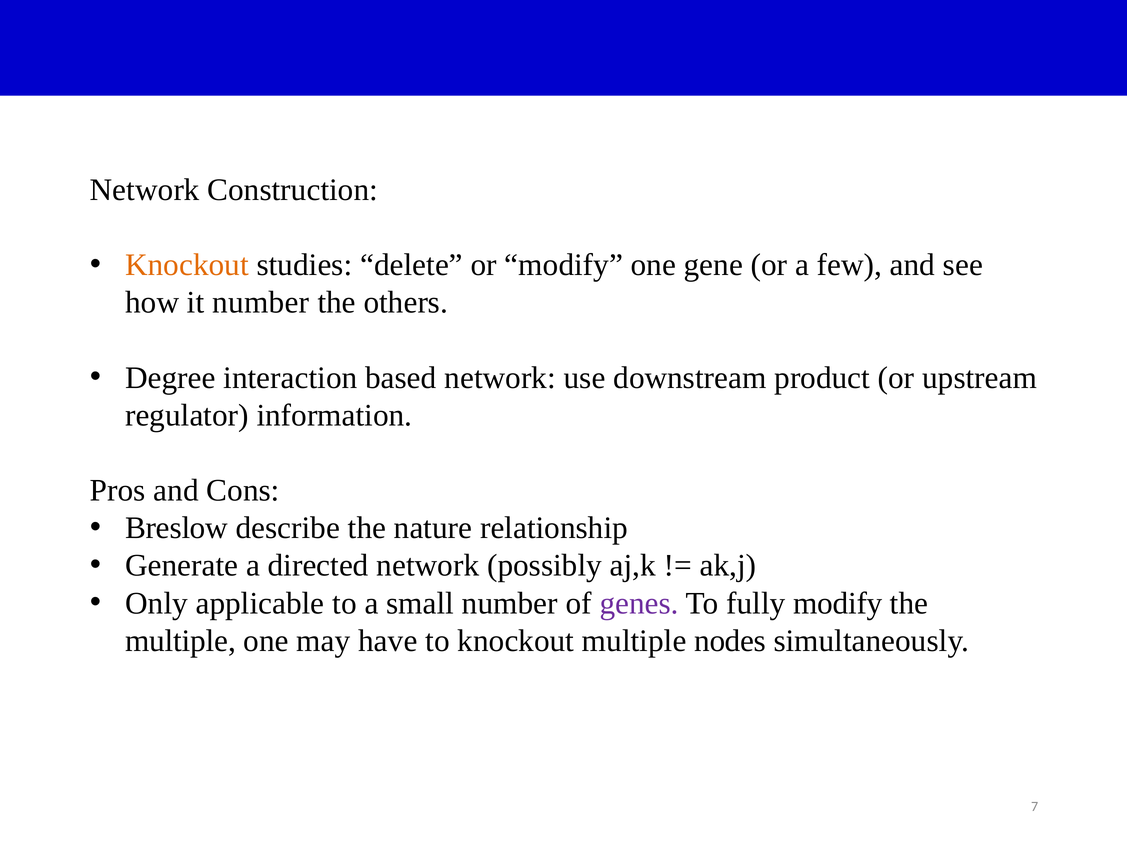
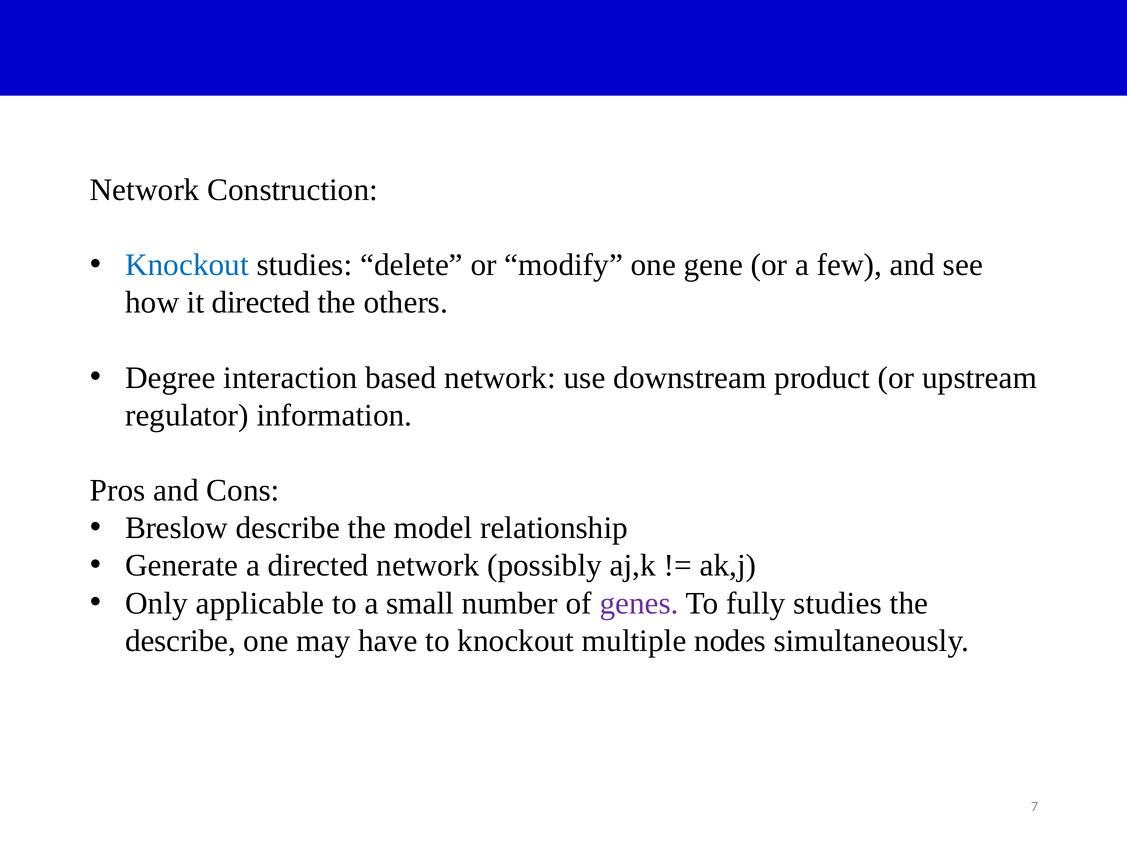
Knockout colour: orange -> blue (187, 265)
it number: number -> directed (261, 303)
nature: nature -> model (433, 528)
fully modify: modify -> studies (838, 603)
multiple: multiple -> describe (181, 641)
